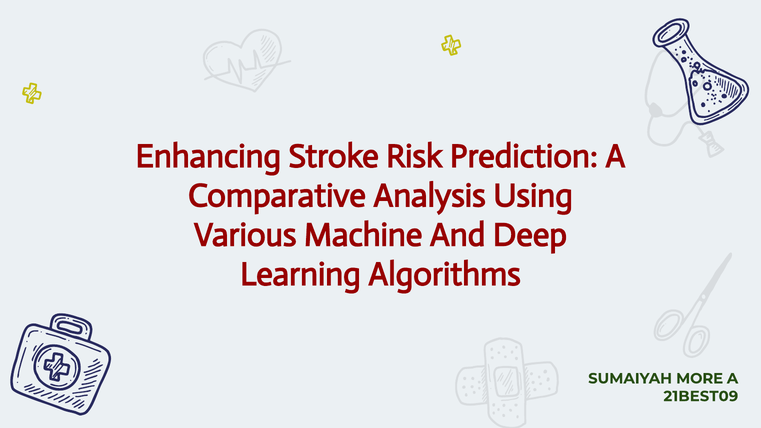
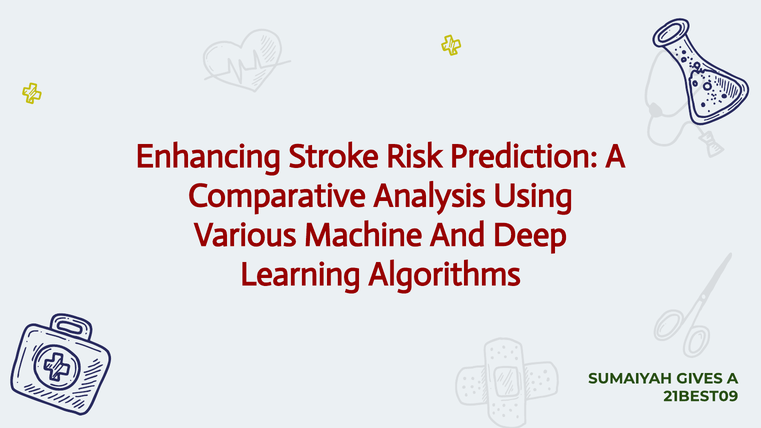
MORE: MORE -> GIVES (700, 379)
